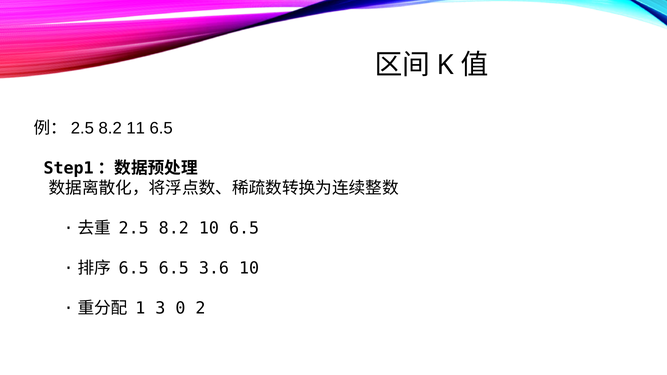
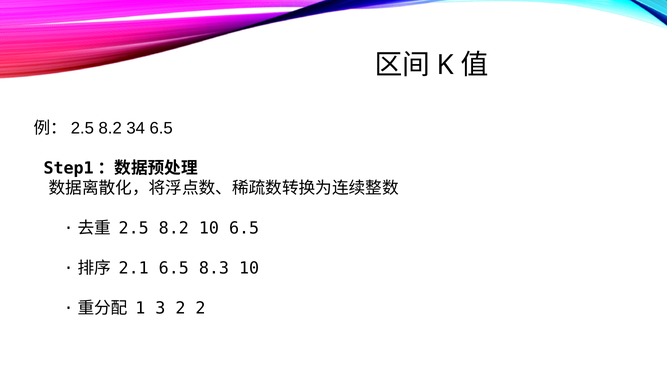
11: 11 -> 34 (136, 128)
6.5: 6.5 -> 2.1 (134, 268)
3.6: 3.6 -> 8.3 (214, 268)
3 0: 0 -> 2 (180, 308)
